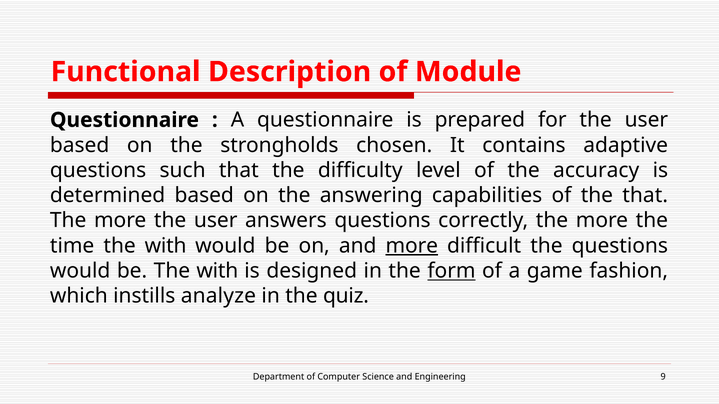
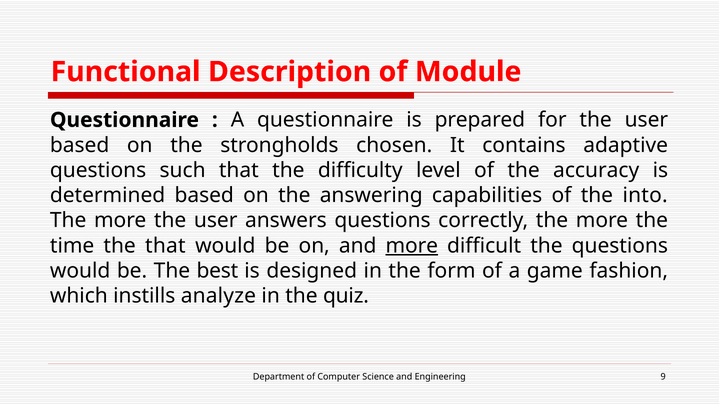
the that: that -> into (645, 196)
time the with: with -> that (165, 246)
be The with: with -> best (217, 271)
form underline: present -> none (451, 271)
